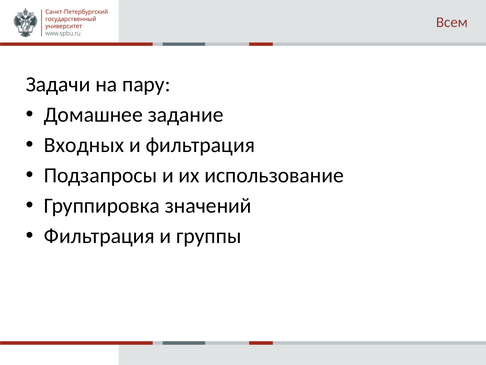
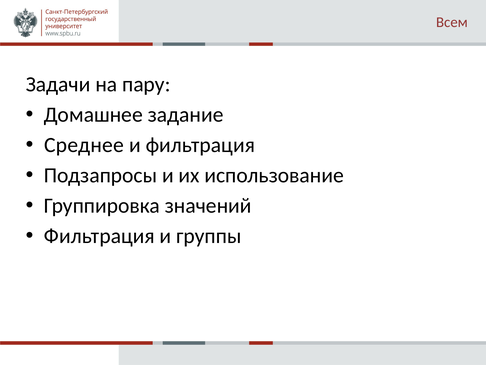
Входных: Входных -> Среднее (84, 145)
